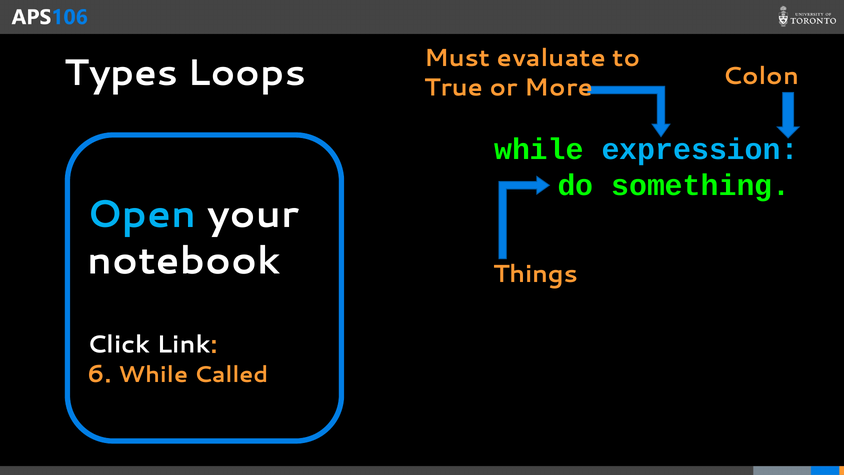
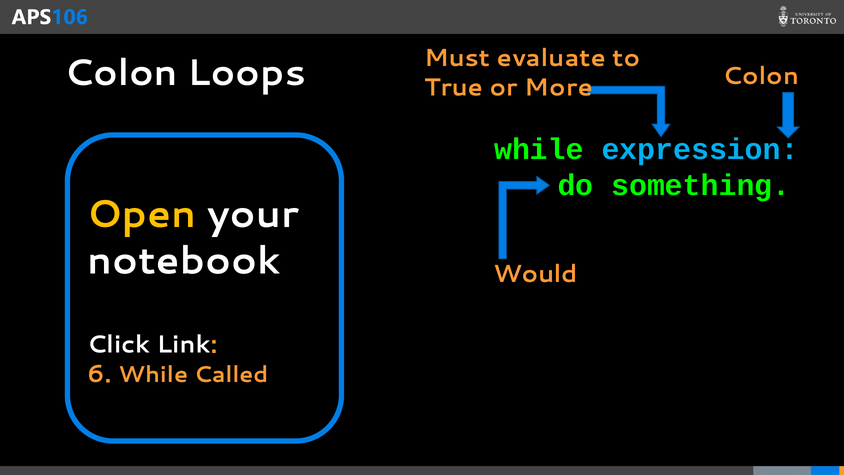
Types: Types -> Colon (121, 73)
Open colour: light blue -> yellow (142, 215)
Things: Things -> Would (535, 274)
